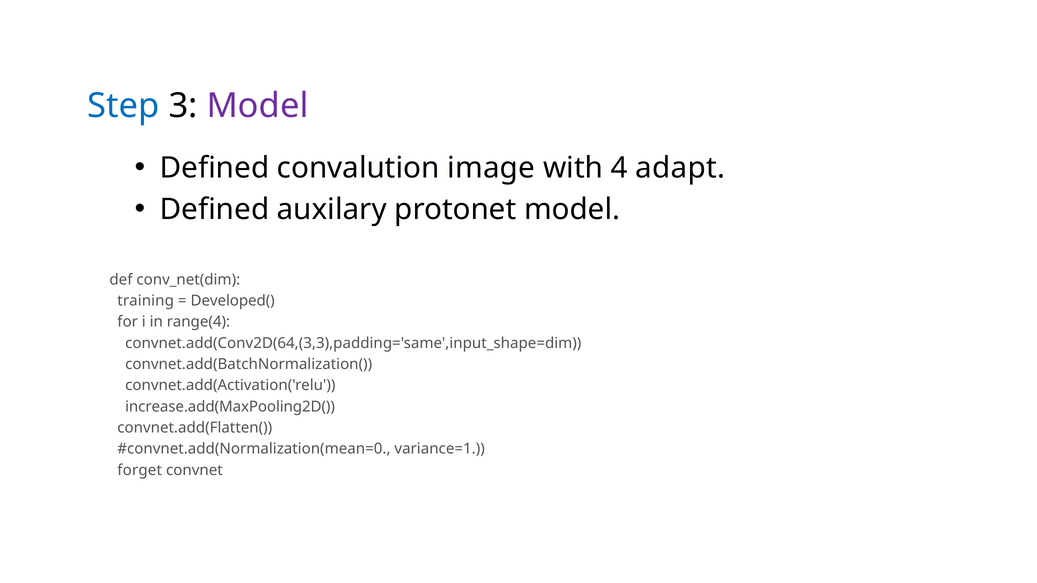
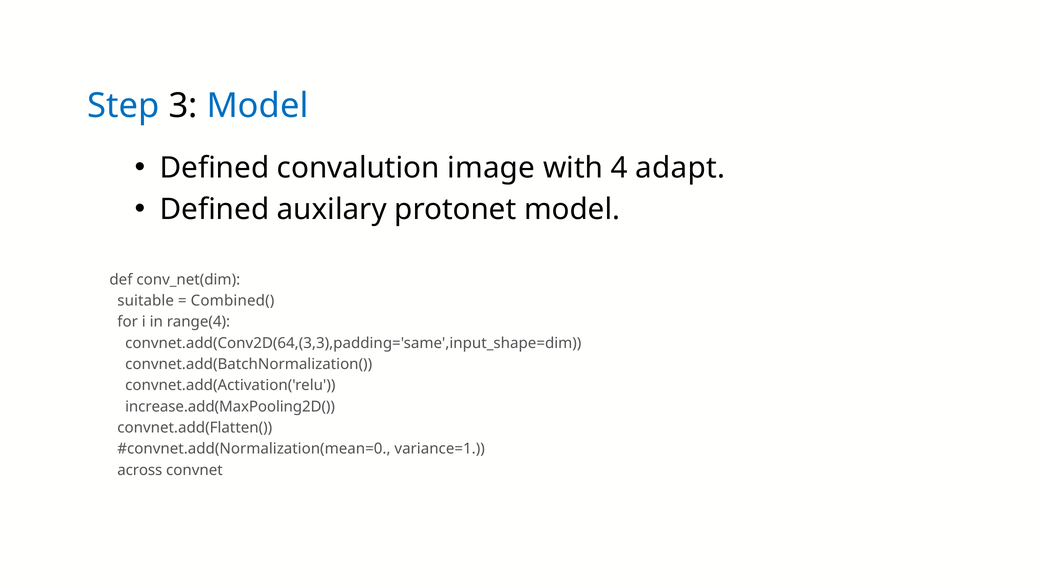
Model colour: purple -> blue (257, 106)
training: training -> suitable (146, 301)
Developed(: Developed( -> Combined( (233, 301)
forget: forget -> across (140, 470)
